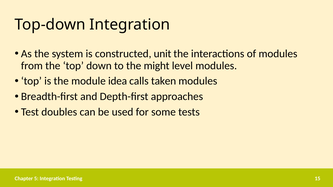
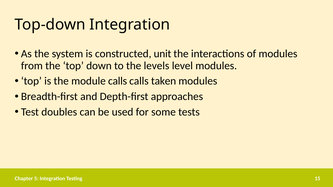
might: might -> levels (157, 66)
module idea: idea -> calls (118, 81)
